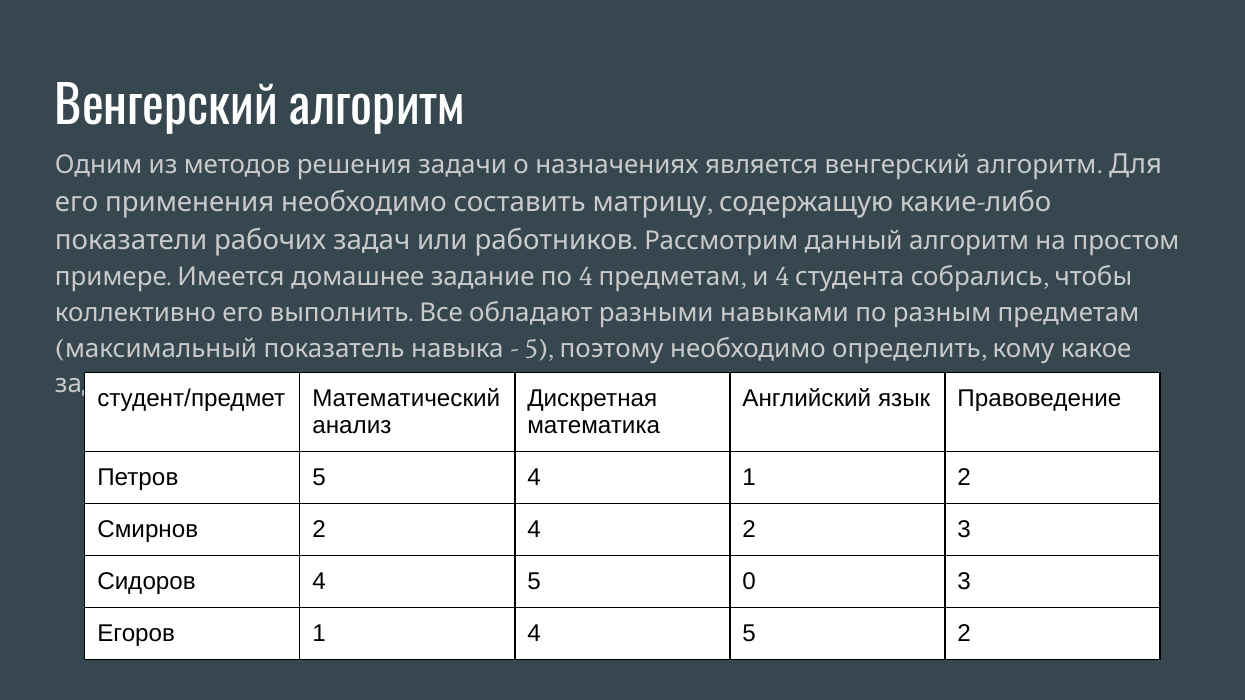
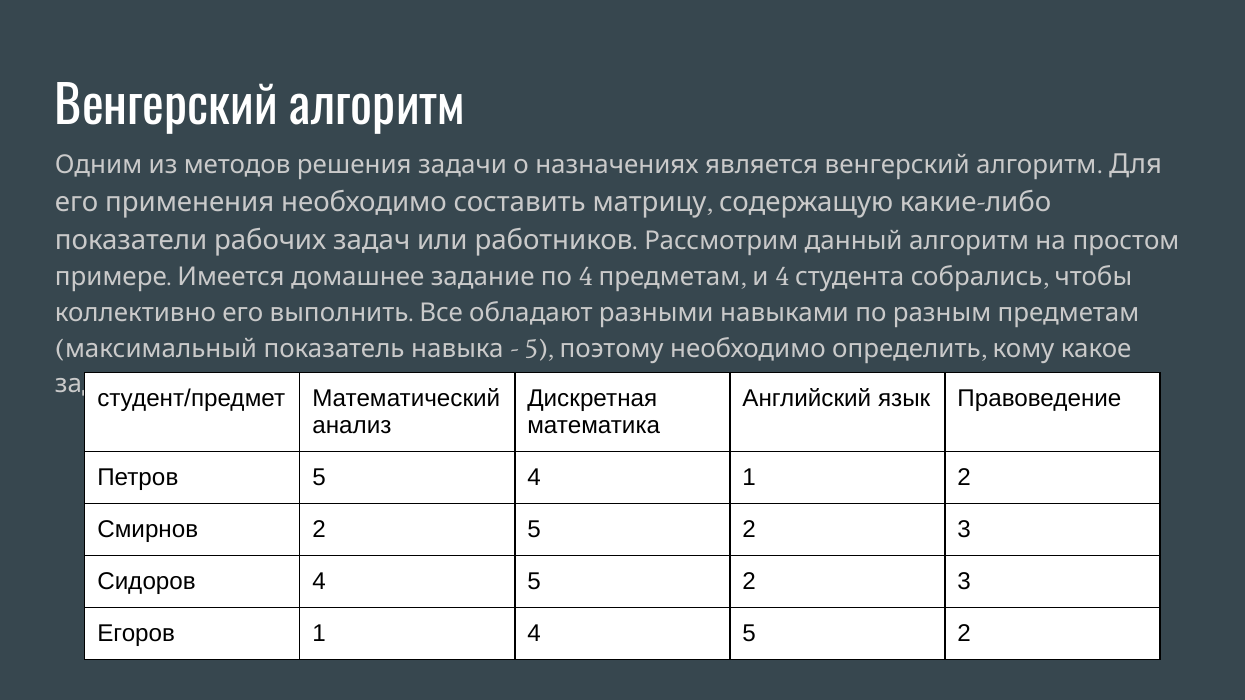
2 4: 4 -> 5 (534, 530)
Сидоров 4 5 0: 0 -> 2 (749, 582)
